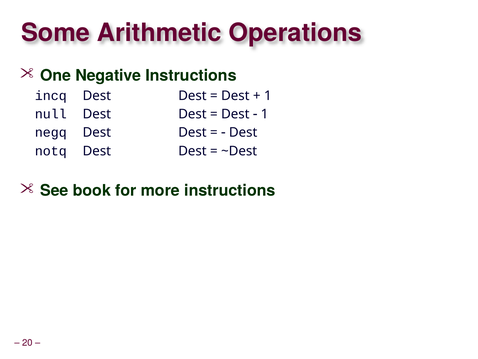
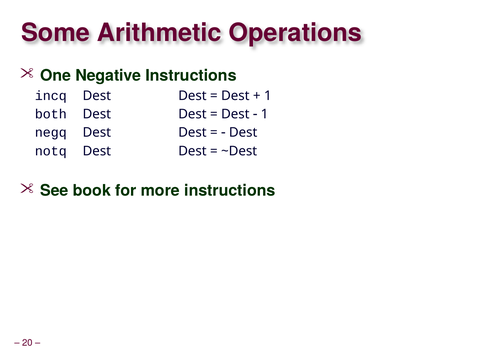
null: null -> both (51, 114)
